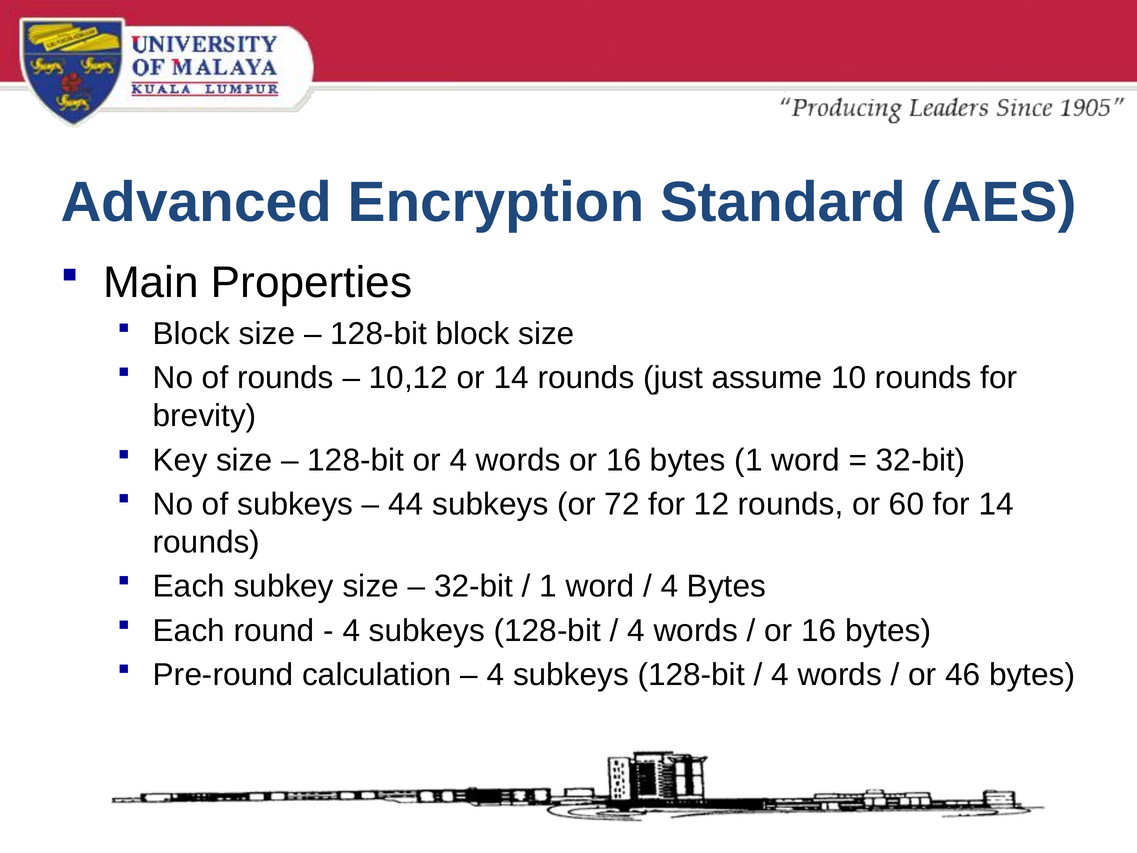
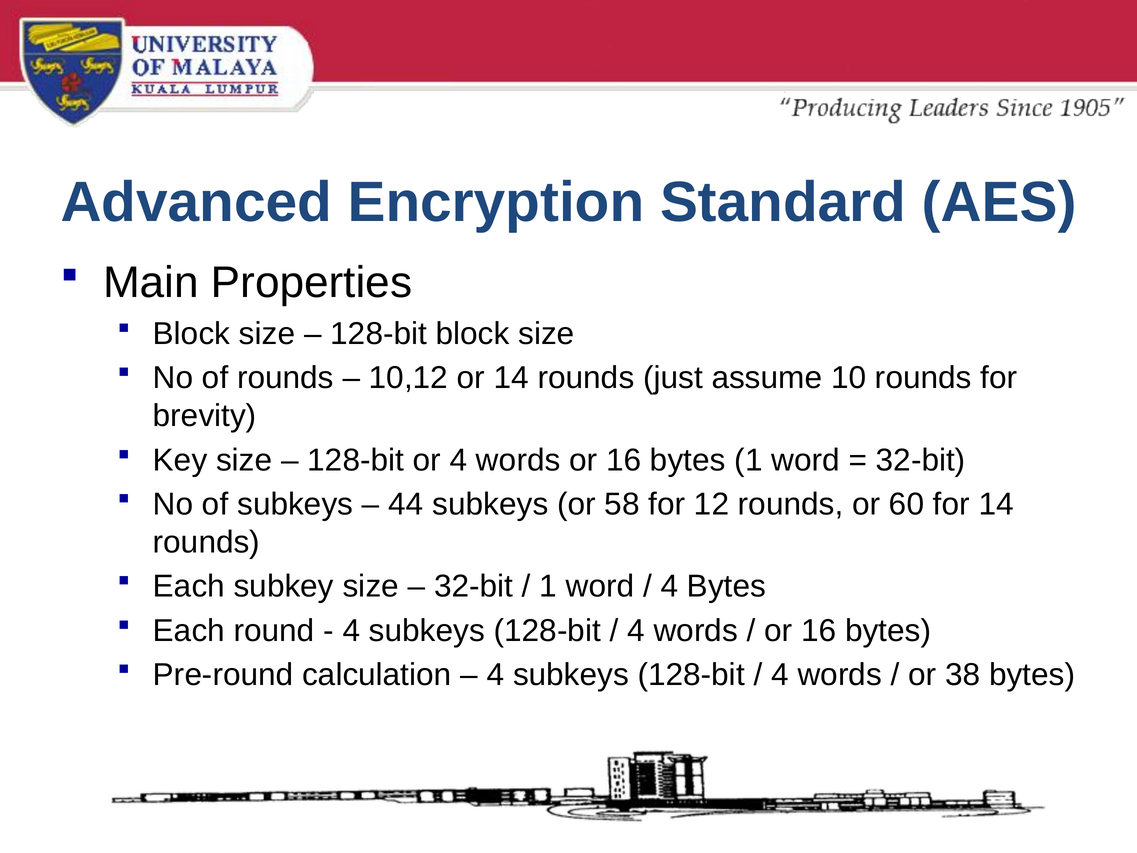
72: 72 -> 58 (622, 504)
46: 46 -> 38 (963, 675)
